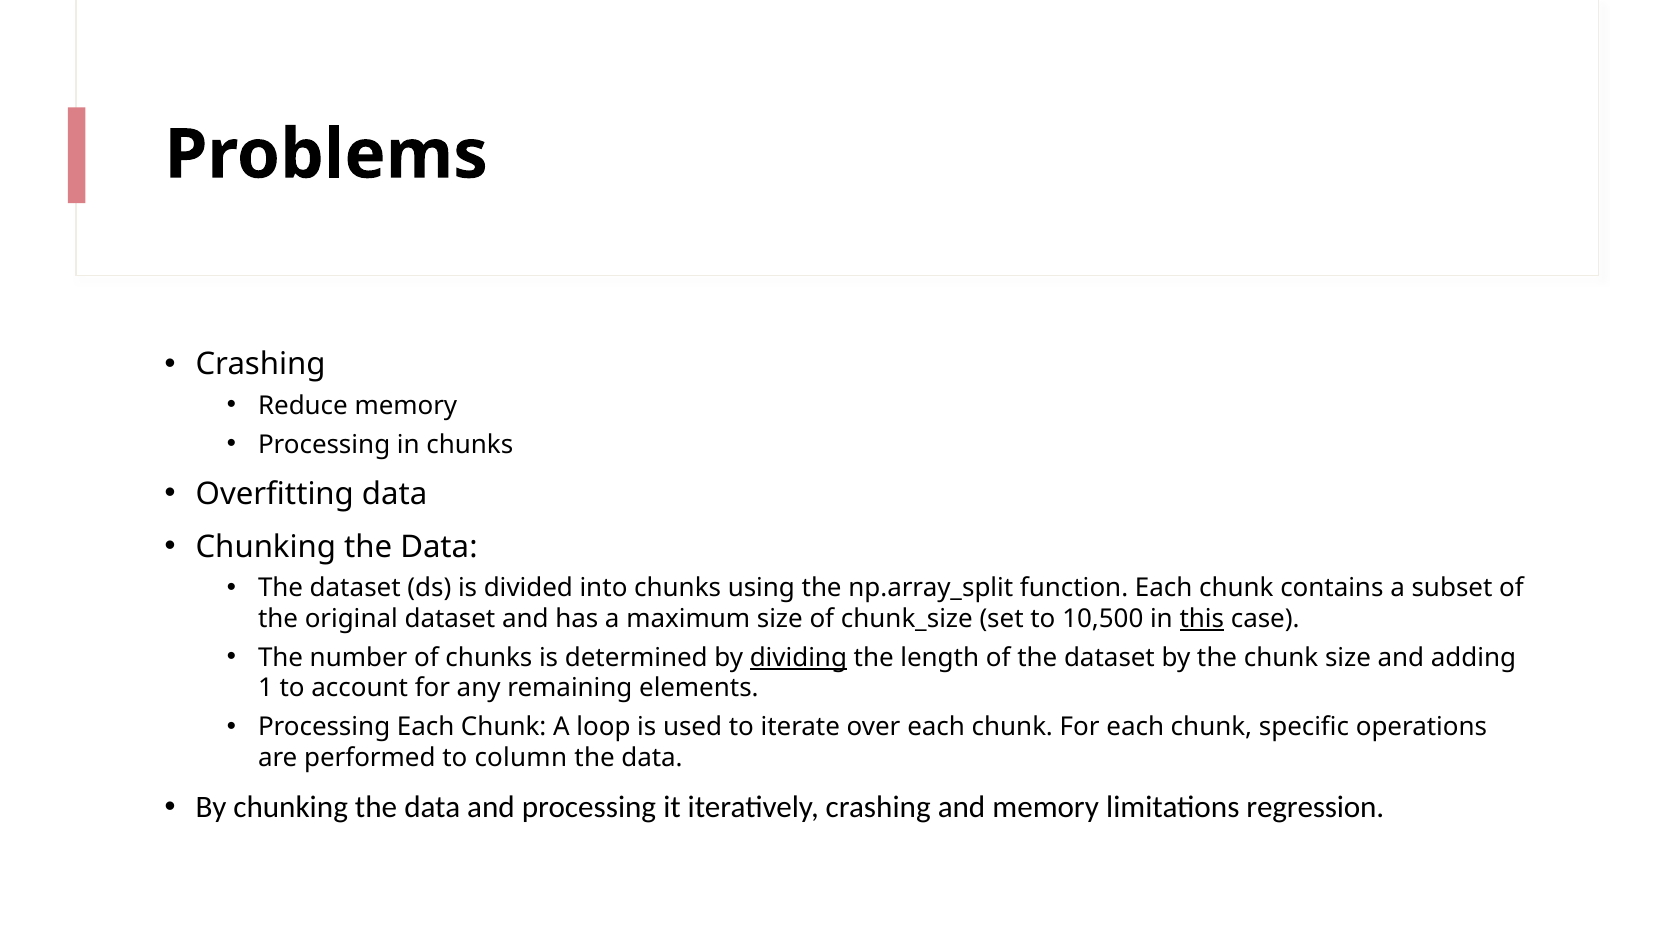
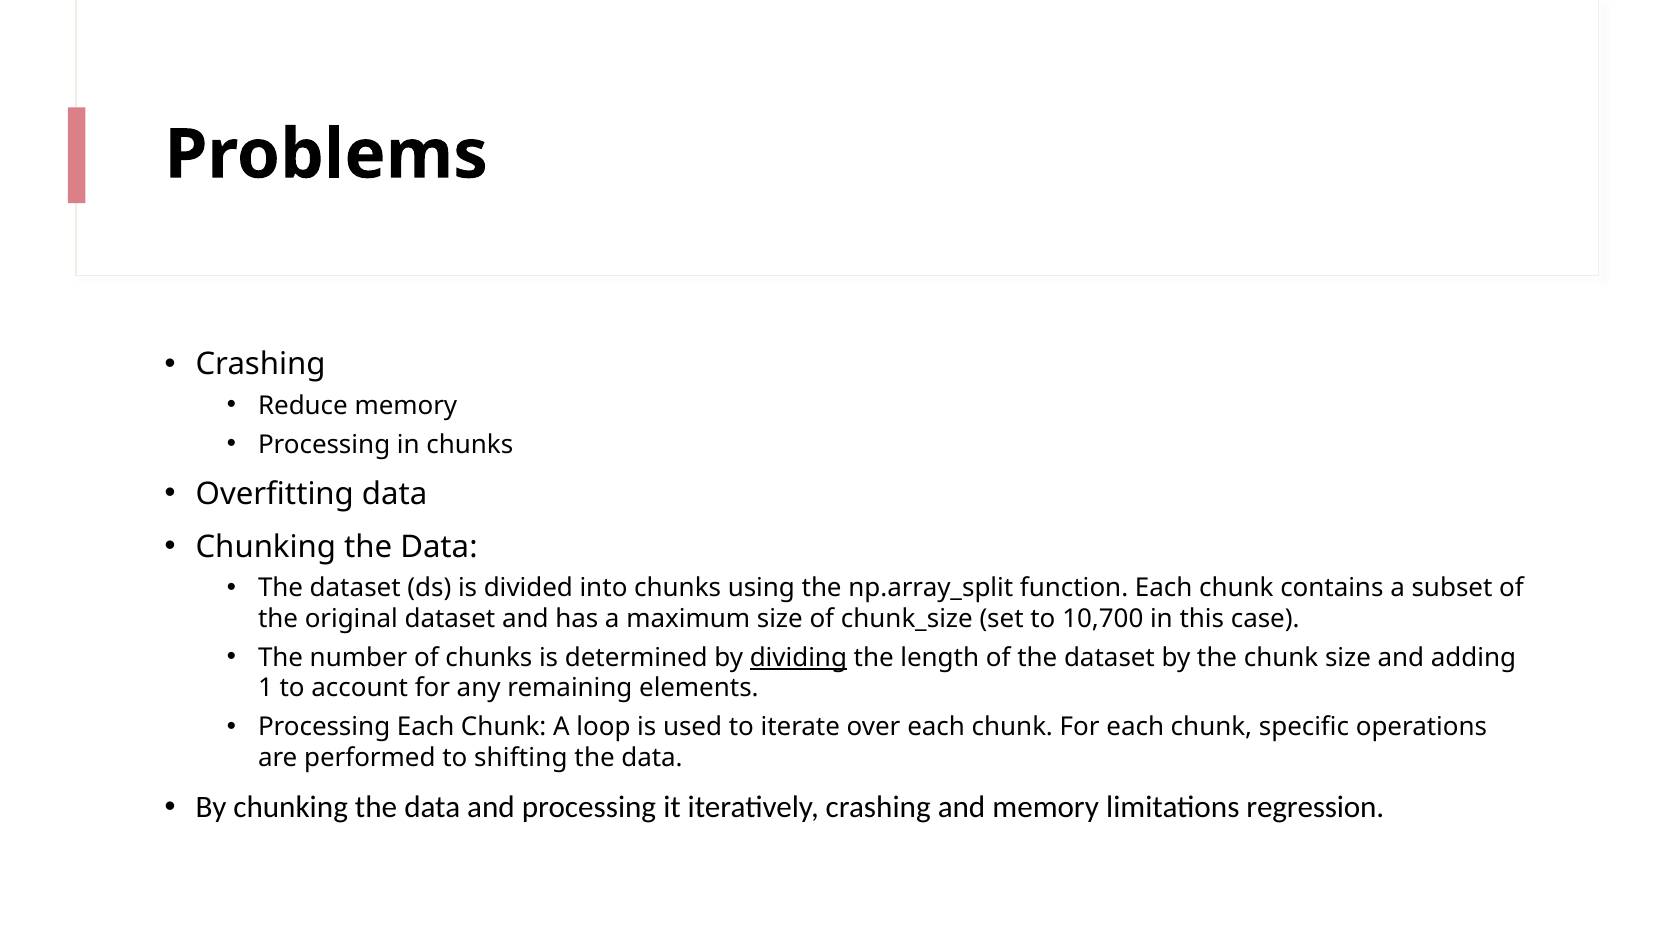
10,500: 10,500 -> 10,700 (1103, 619)
this underline: present -> none (1202, 619)
column: column -> shifting (521, 758)
